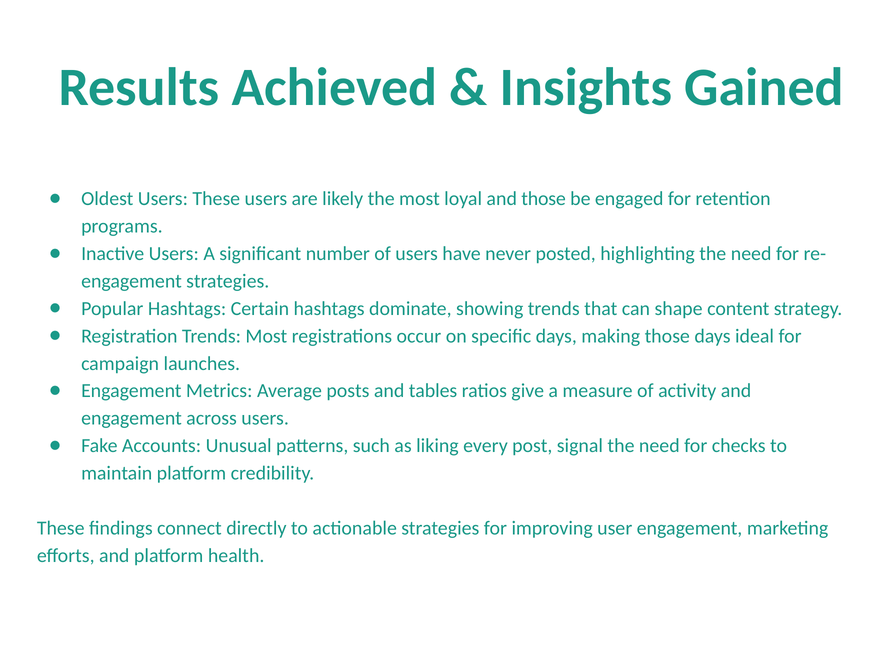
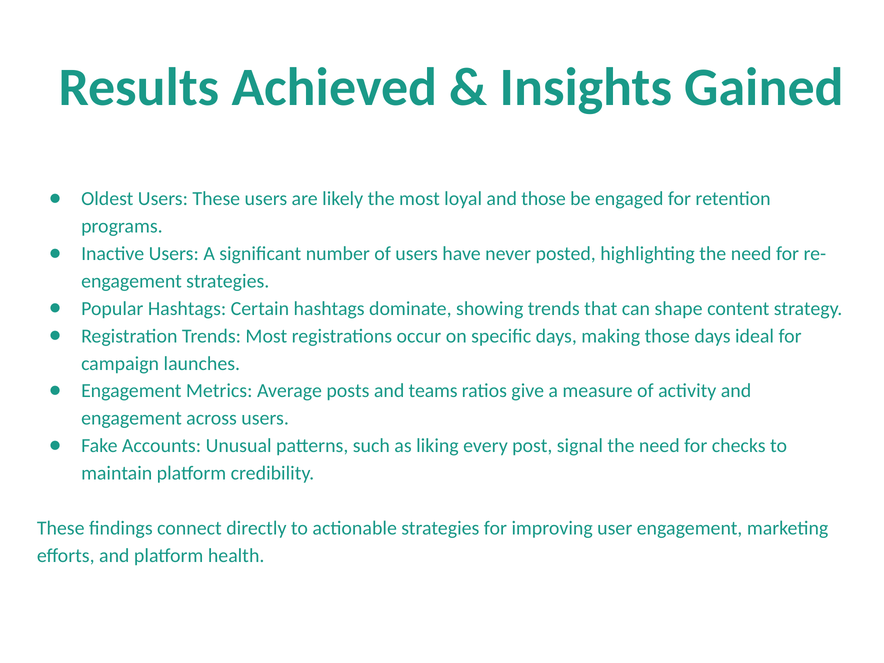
tables: tables -> teams (433, 391)
